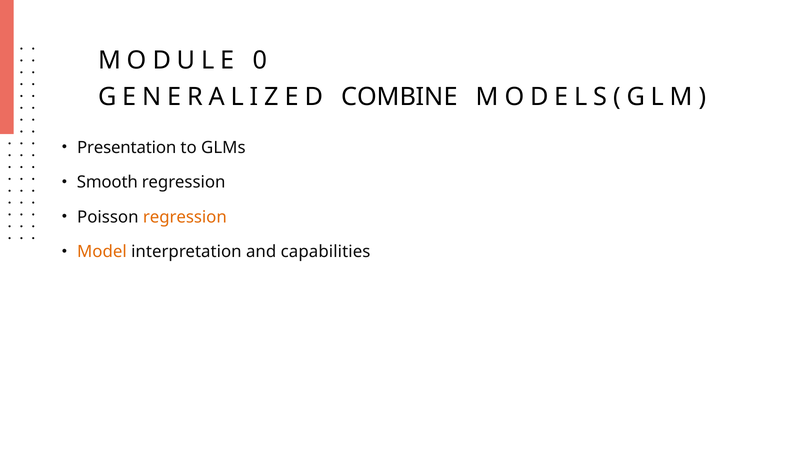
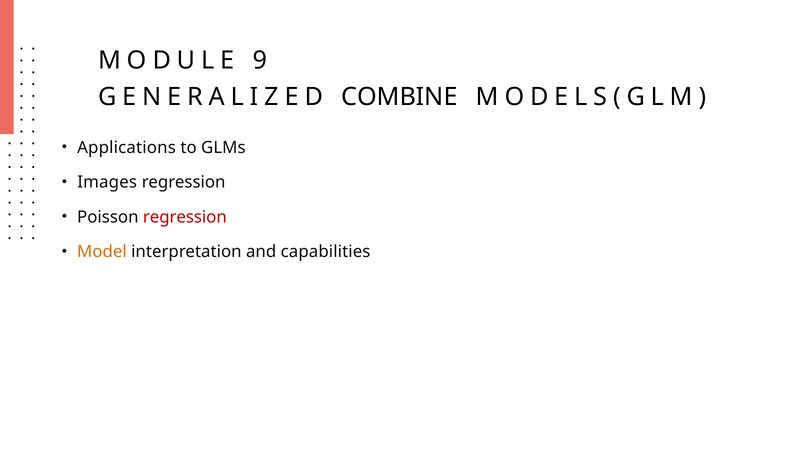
0: 0 -> 9 (260, 60)
Presentation: Presentation -> Applications (126, 147)
Smooth: Smooth -> Images (107, 182)
regression colour: orange -> red (185, 217)
